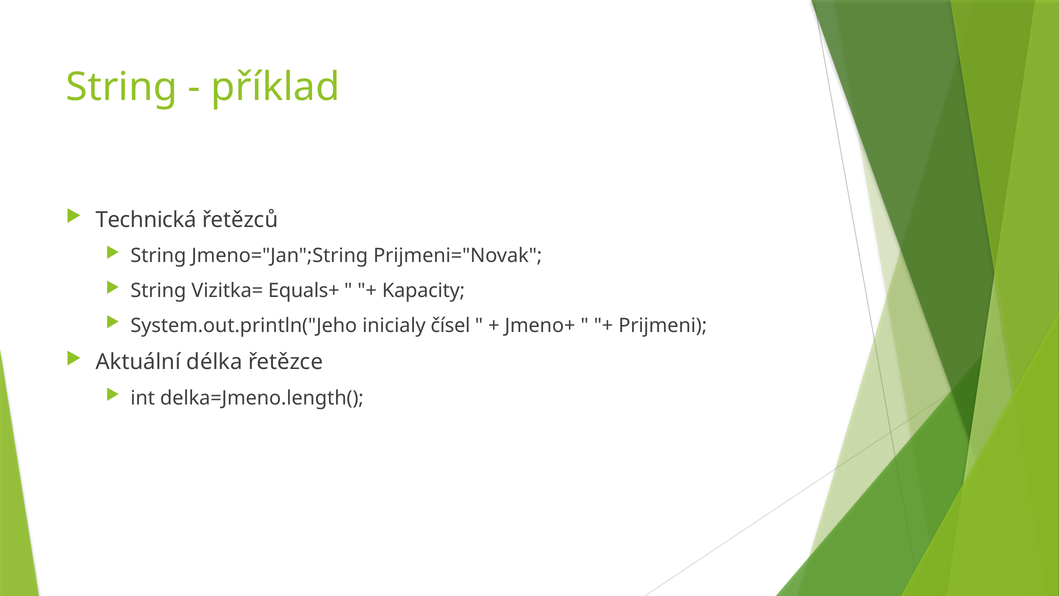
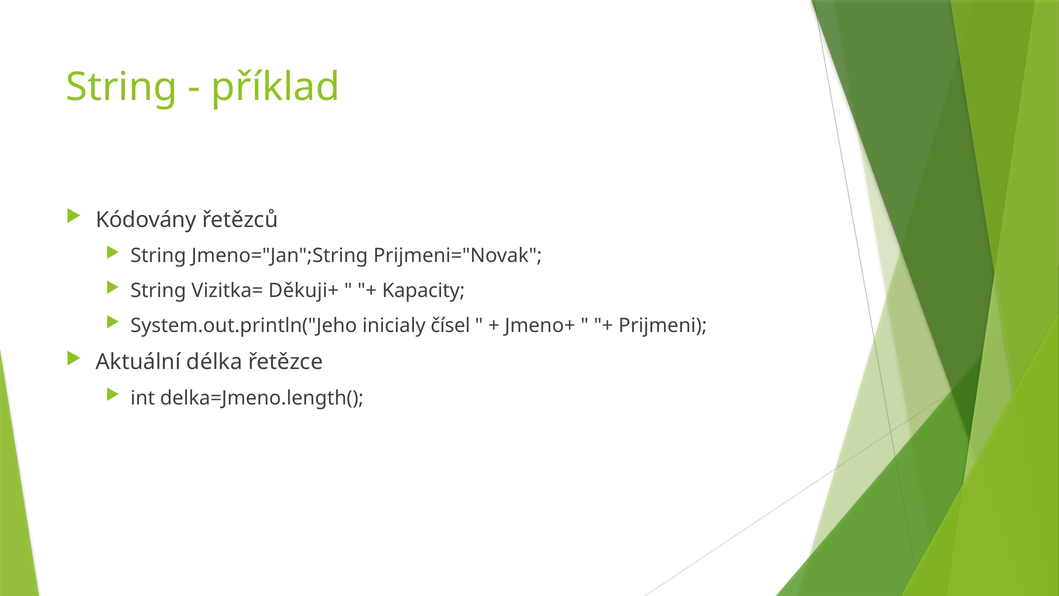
Technická: Technická -> Kódovány (146, 220)
Equals+: Equals+ -> Děkuji+ (304, 291)
